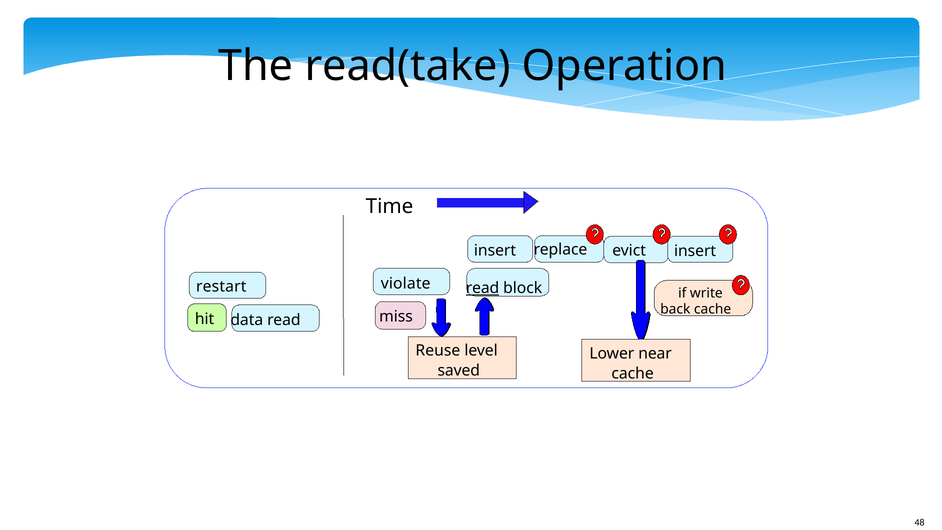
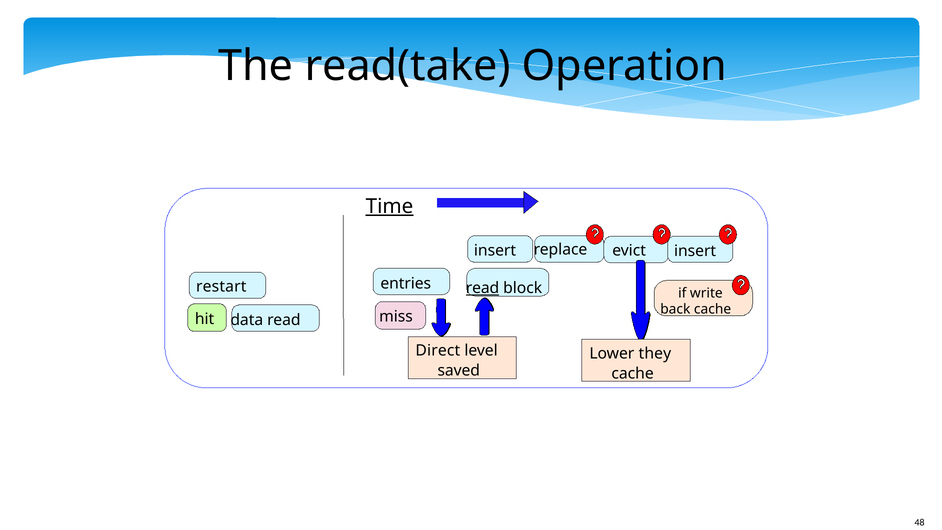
Time underline: none -> present (390, 206)
violate: violate -> entries (406, 283)
Reuse: Reuse -> Direct (438, 351)
near: near -> they (655, 353)
